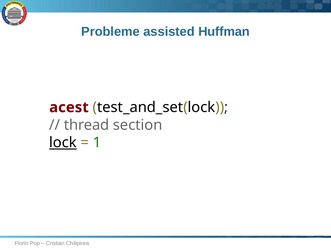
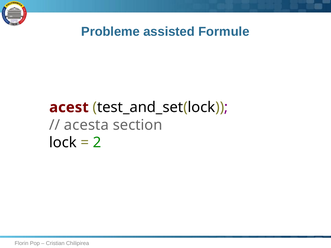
Huffman: Huffman -> Formule (224, 32)
thread: thread -> acesta (86, 125)
lock underline: present -> none (63, 143)
1: 1 -> 2 (97, 143)
